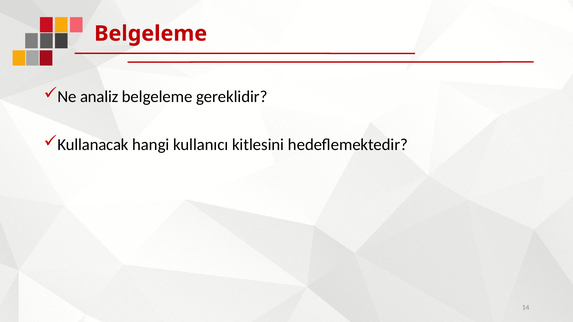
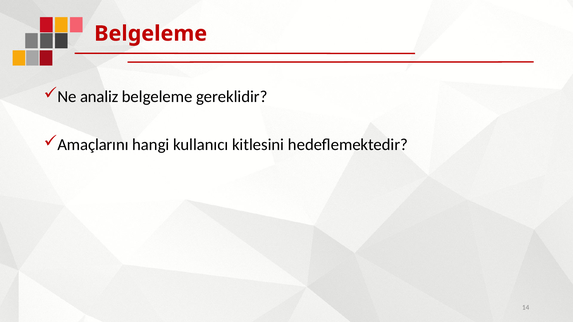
Kullanacak: Kullanacak -> Amaçlarını (93, 145)
